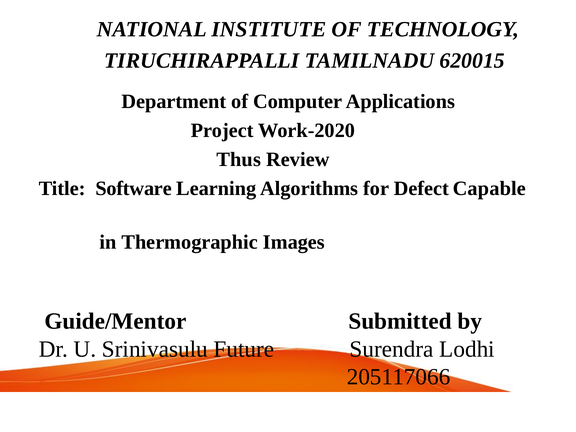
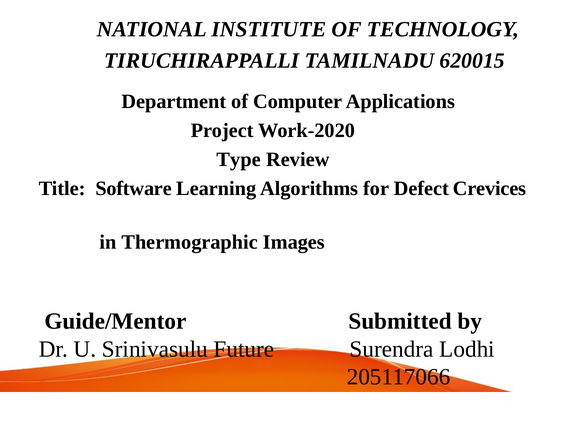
Thus: Thus -> Type (239, 159)
Capable: Capable -> Crevices (489, 189)
